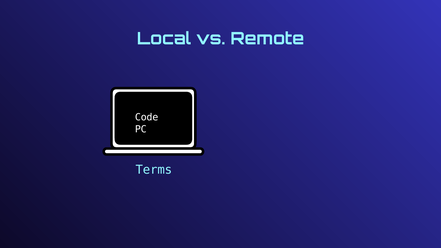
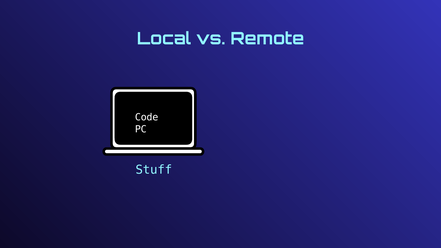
Terms: Terms -> Stuff (154, 170)
